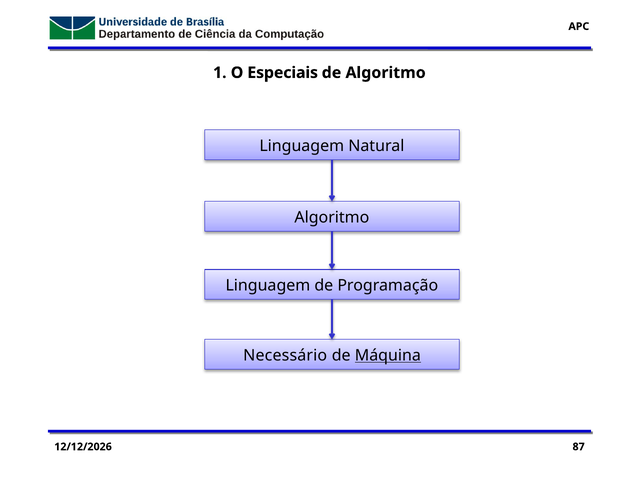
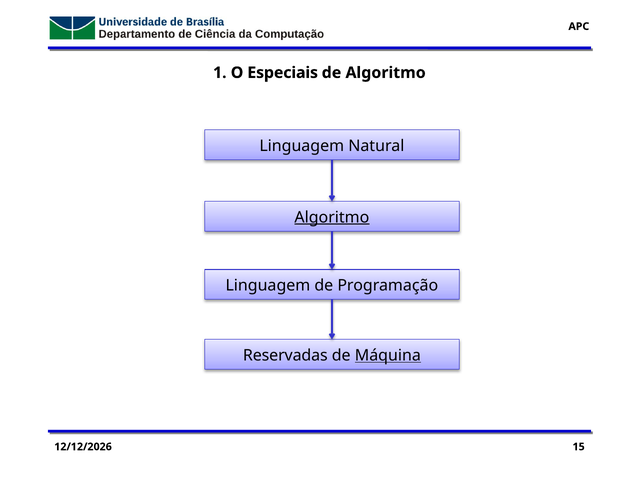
Algoritmo underline: none -> present (332, 217)
Necessário: Necessário -> Reservadas (285, 356)
87: 87 -> 15 (579, 447)
